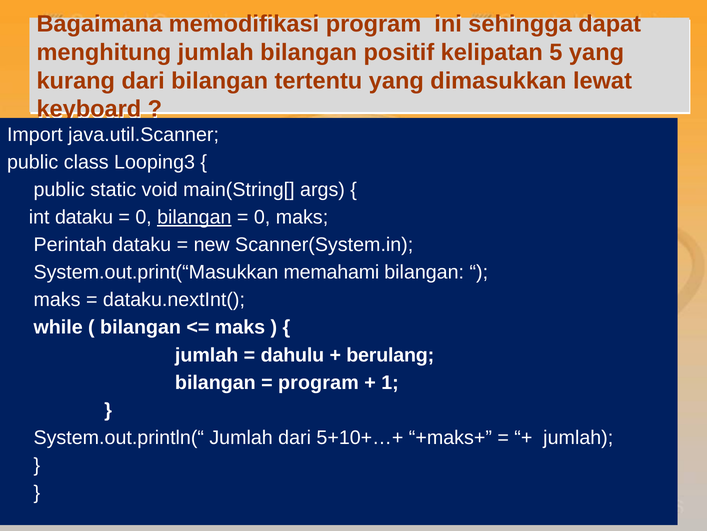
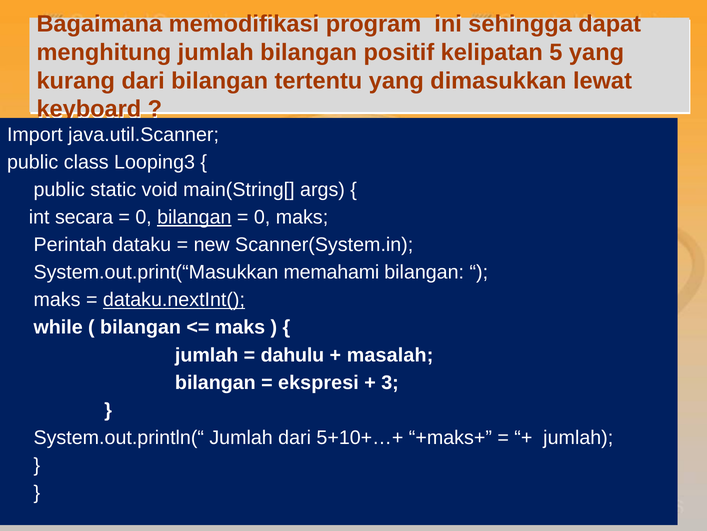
int dataku: dataku -> secara (84, 217)
dataku.nextInt( underline: none -> present (174, 300)
berulang: berulang -> masalah (390, 355)
program: program -> ekspresi (318, 382)
1: 1 -> 3 (390, 382)
